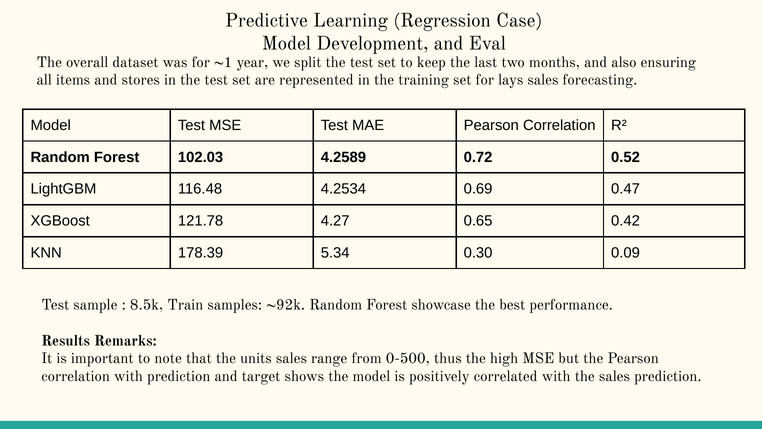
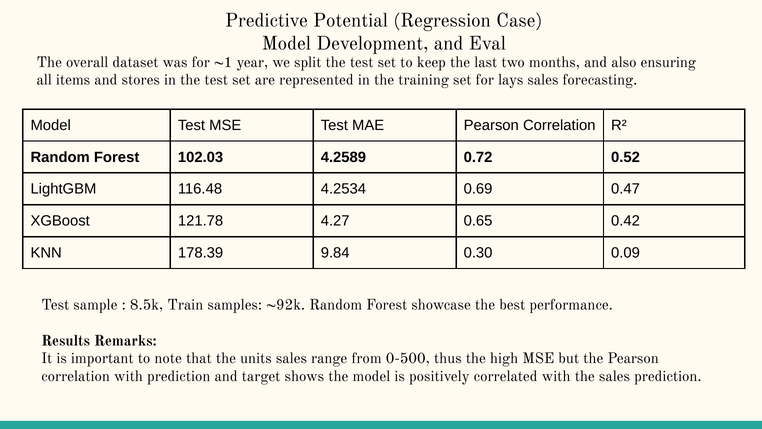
Learning: Learning -> Potential (351, 20)
5.34: 5.34 -> 9.84 (335, 253)
